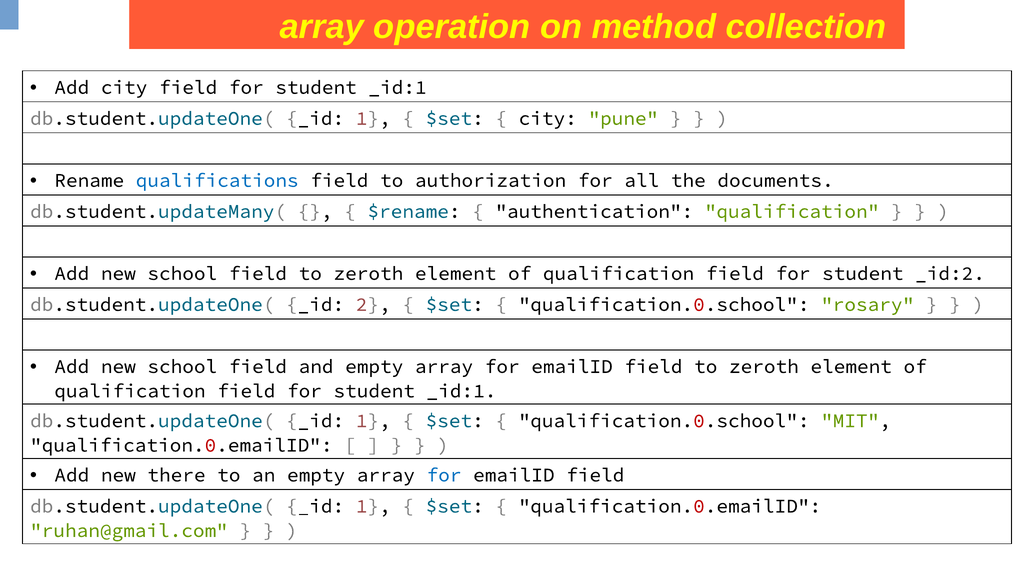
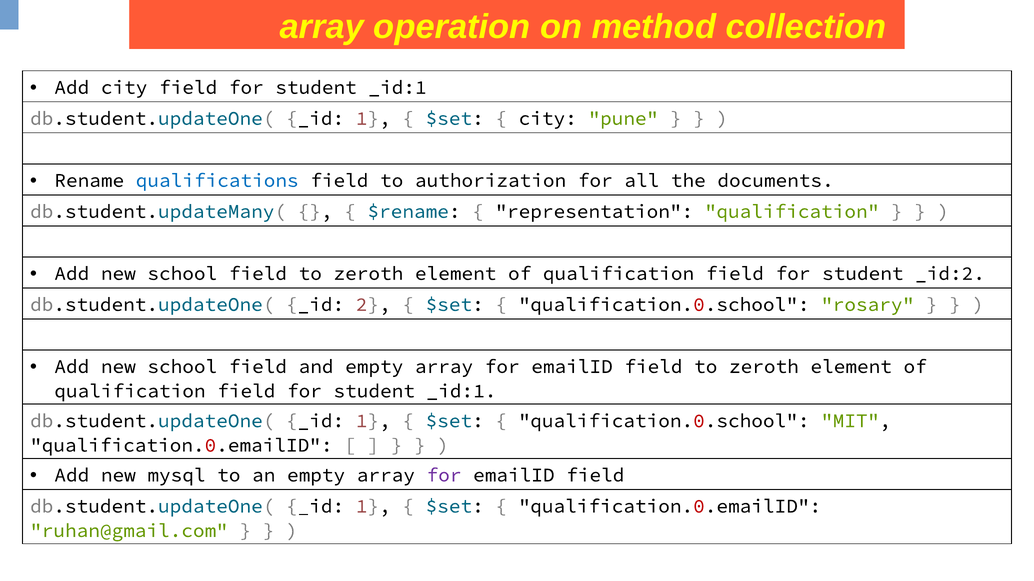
authentication: authentication -> representation (594, 212)
there: there -> mysql (176, 476)
for colour: blue -> purple (444, 476)
